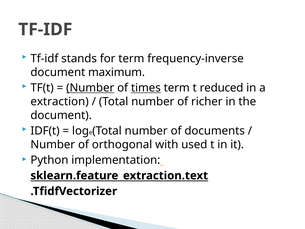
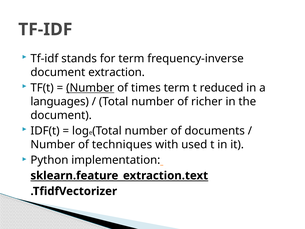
maximum: maximum -> extraction (117, 72)
times underline: present -> none (146, 88)
extraction: extraction -> languages (60, 101)
orthogonal: orthogonal -> techniques (122, 144)
